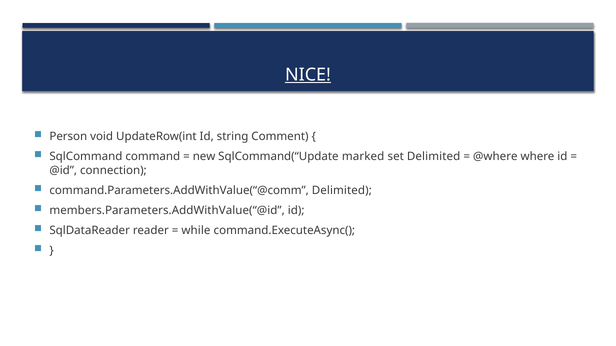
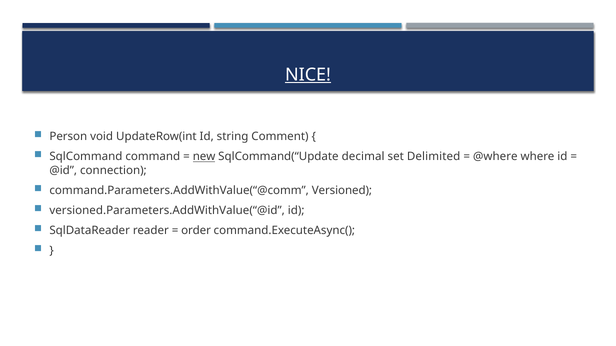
new underline: none -> present (204, 157)
marked: marked -> decimal (363, 157)
command.Parameters.AddWithValue(“@comm Delimited: Delimited -> Versioned (342, 191)
members.Parameters.AddWithValue(“@id: members.Parameters.AddWithValue(“@id -> versioned.Parameters.AddWithValue(“@id (167, 211)
while: while -> order (196, 231)
